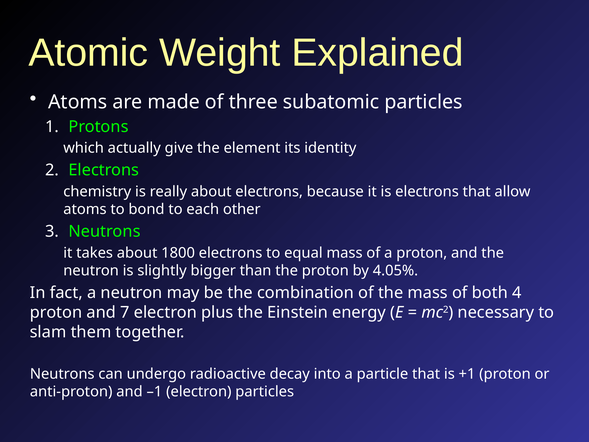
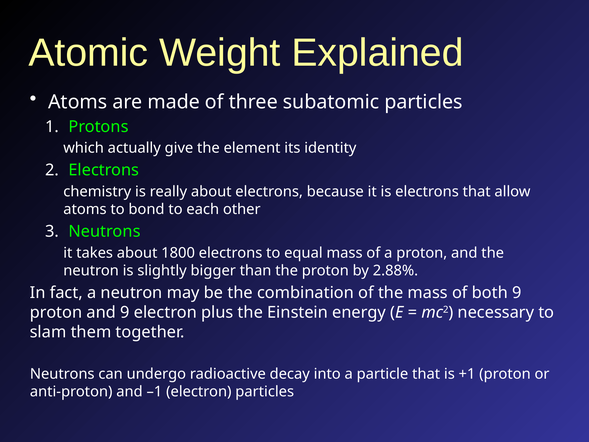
4.05%: 4.05% -> 2.88% (395, 270)
both 4: 4 -> 9 (517, 292)
and 7: 7 -> 9 (125, 312)
